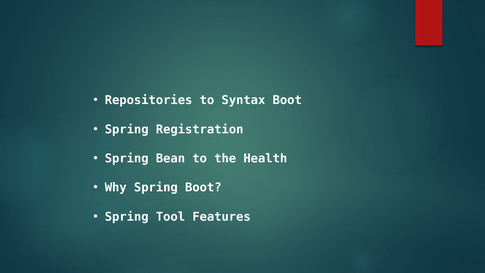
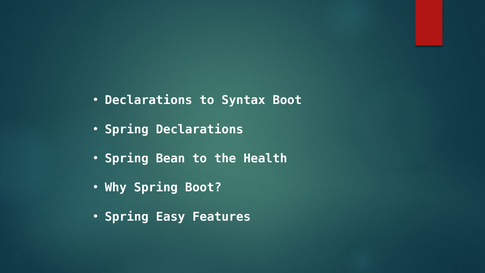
Repositories: Repositories -> Declarations (149, 100)
Spring Registration: Registration -> Declarations (200, 129)
Tool: Tool -> Easy (170, 217)
